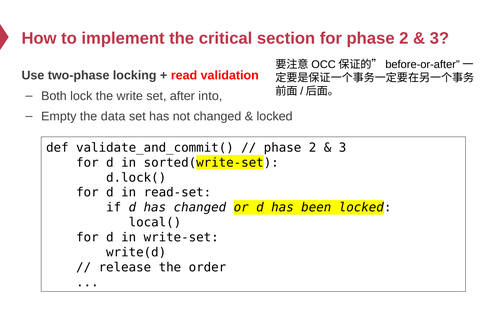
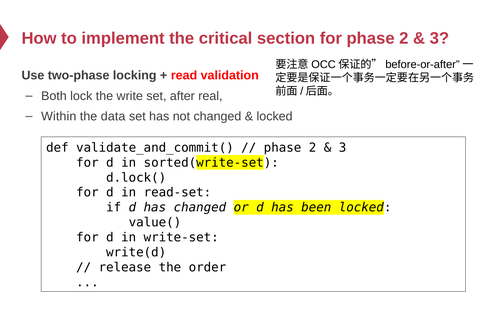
into: into -> real (210, 96)
Empty: Empty -> Within (59, 116)
local(: local( -> value( (155, 222)
